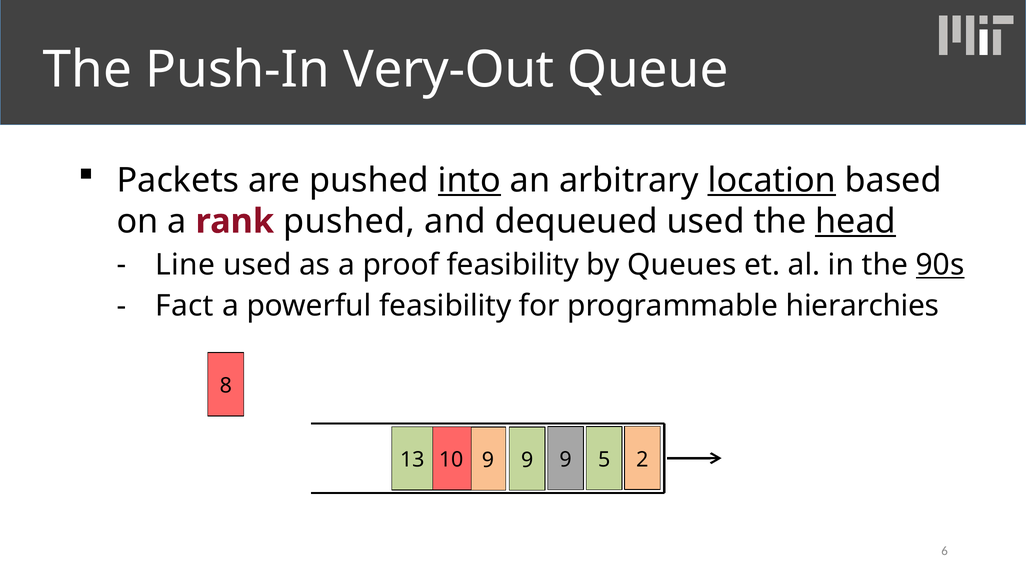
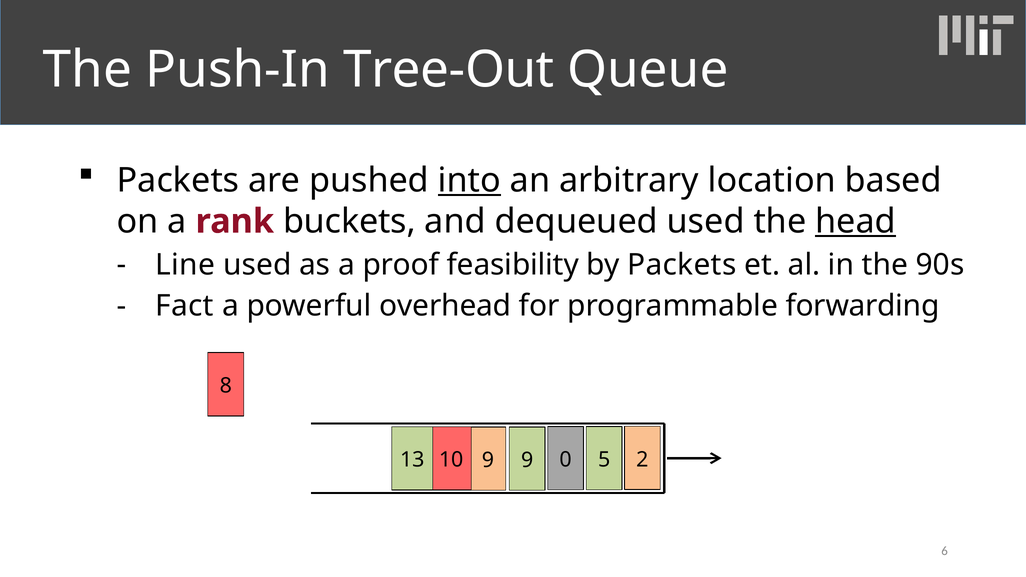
Very-Out: Very-Out -> Tree-Out (449, 70)
location underline: present -> none (772, 180)
rank pushed: pushed -> buckets (349, 221)
by Queues: Queues -> Packets (682, 265)
90s underline: present -> none (940, 265)
powerful feasibility: feasibility -> overhead (445, 306)
hierarchies: hierarchies -> forwarding (863, 306)
9: 9 -> 0 (566, 460)
